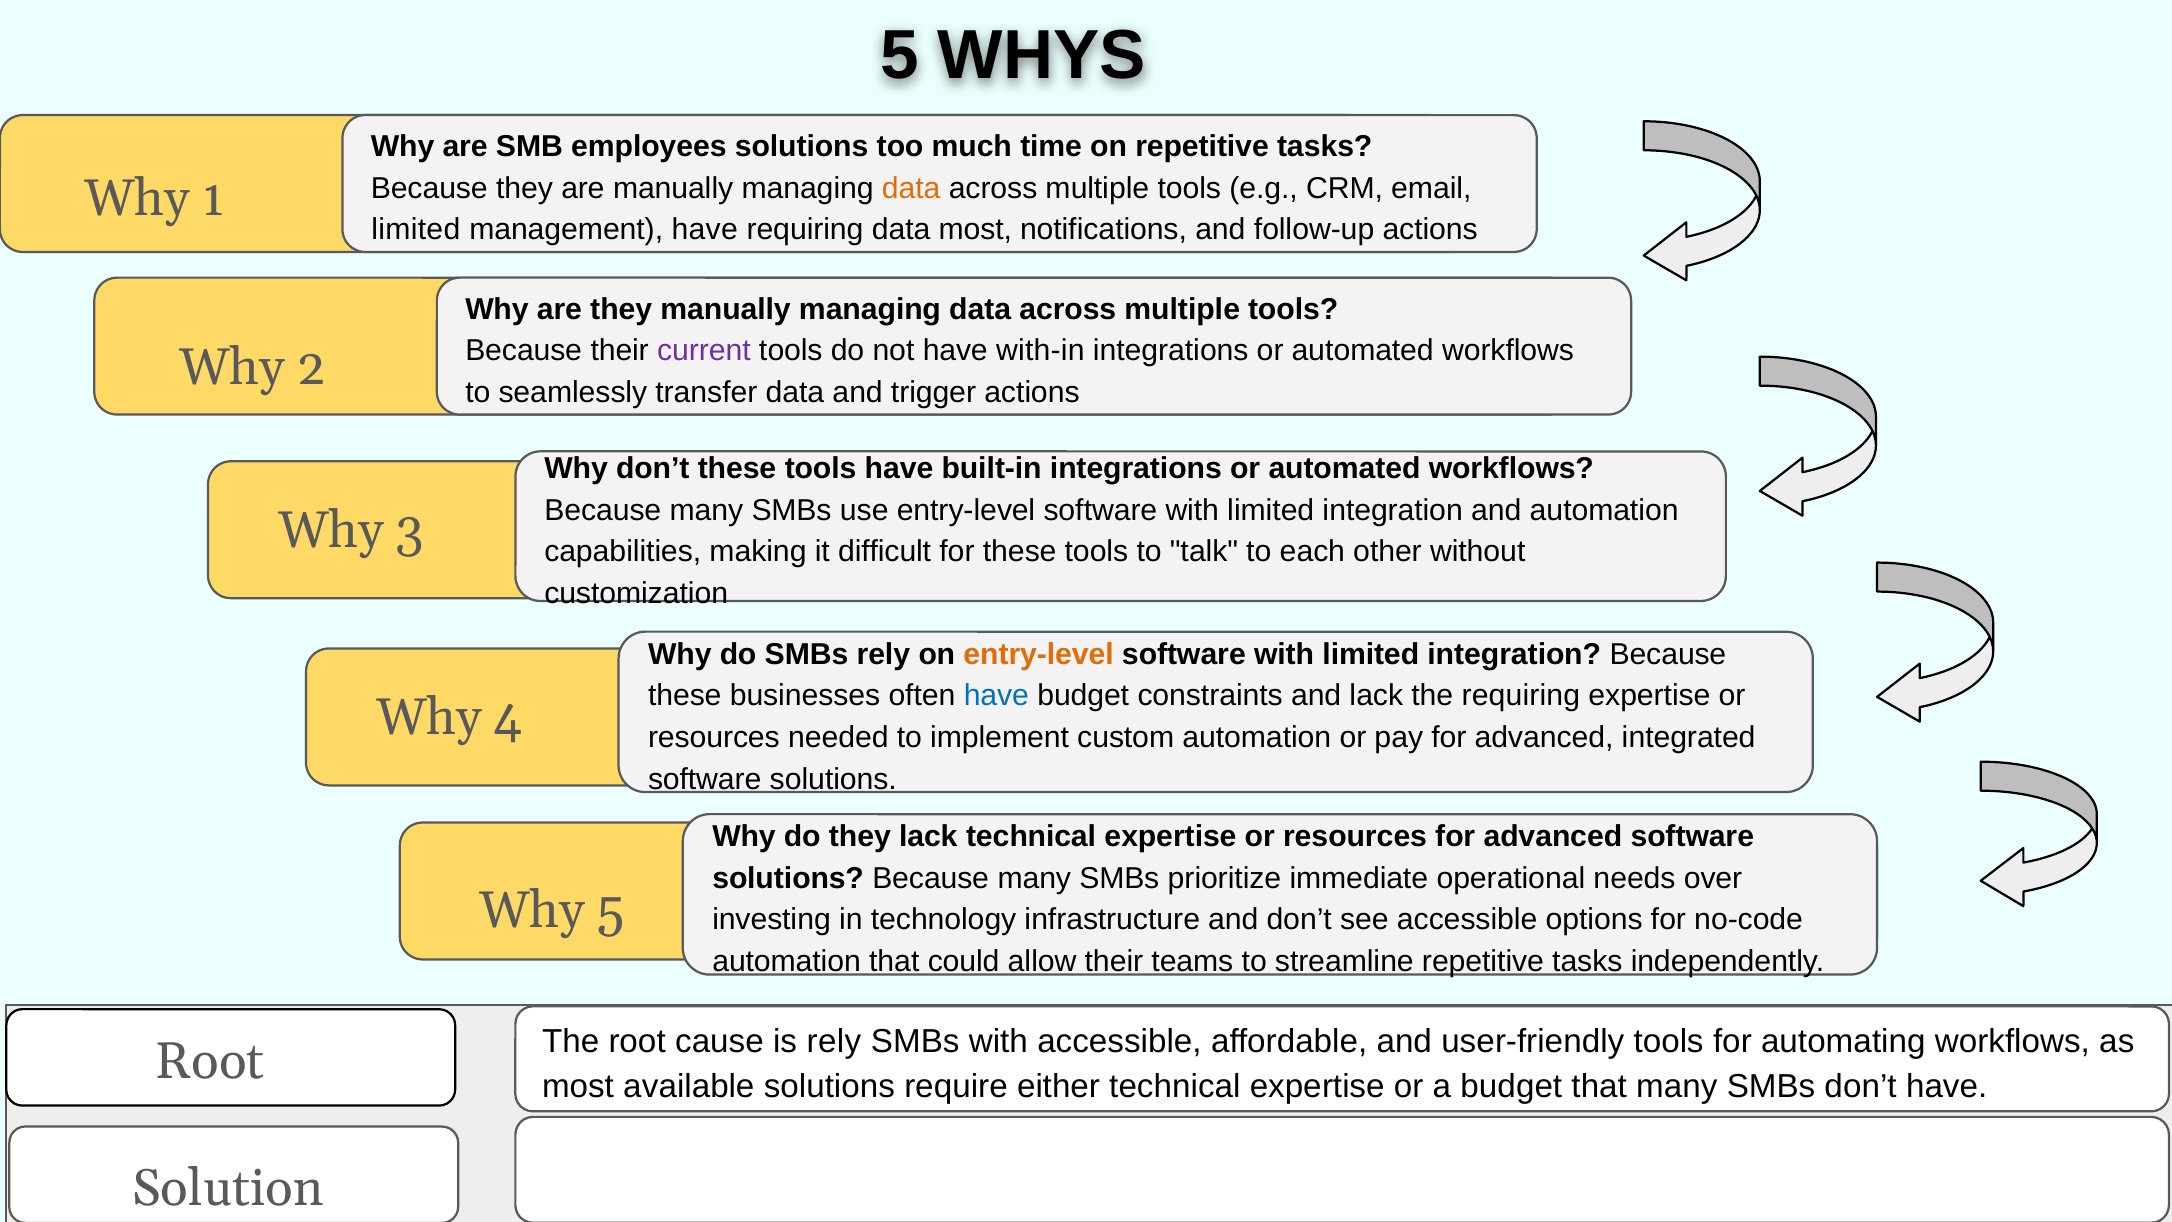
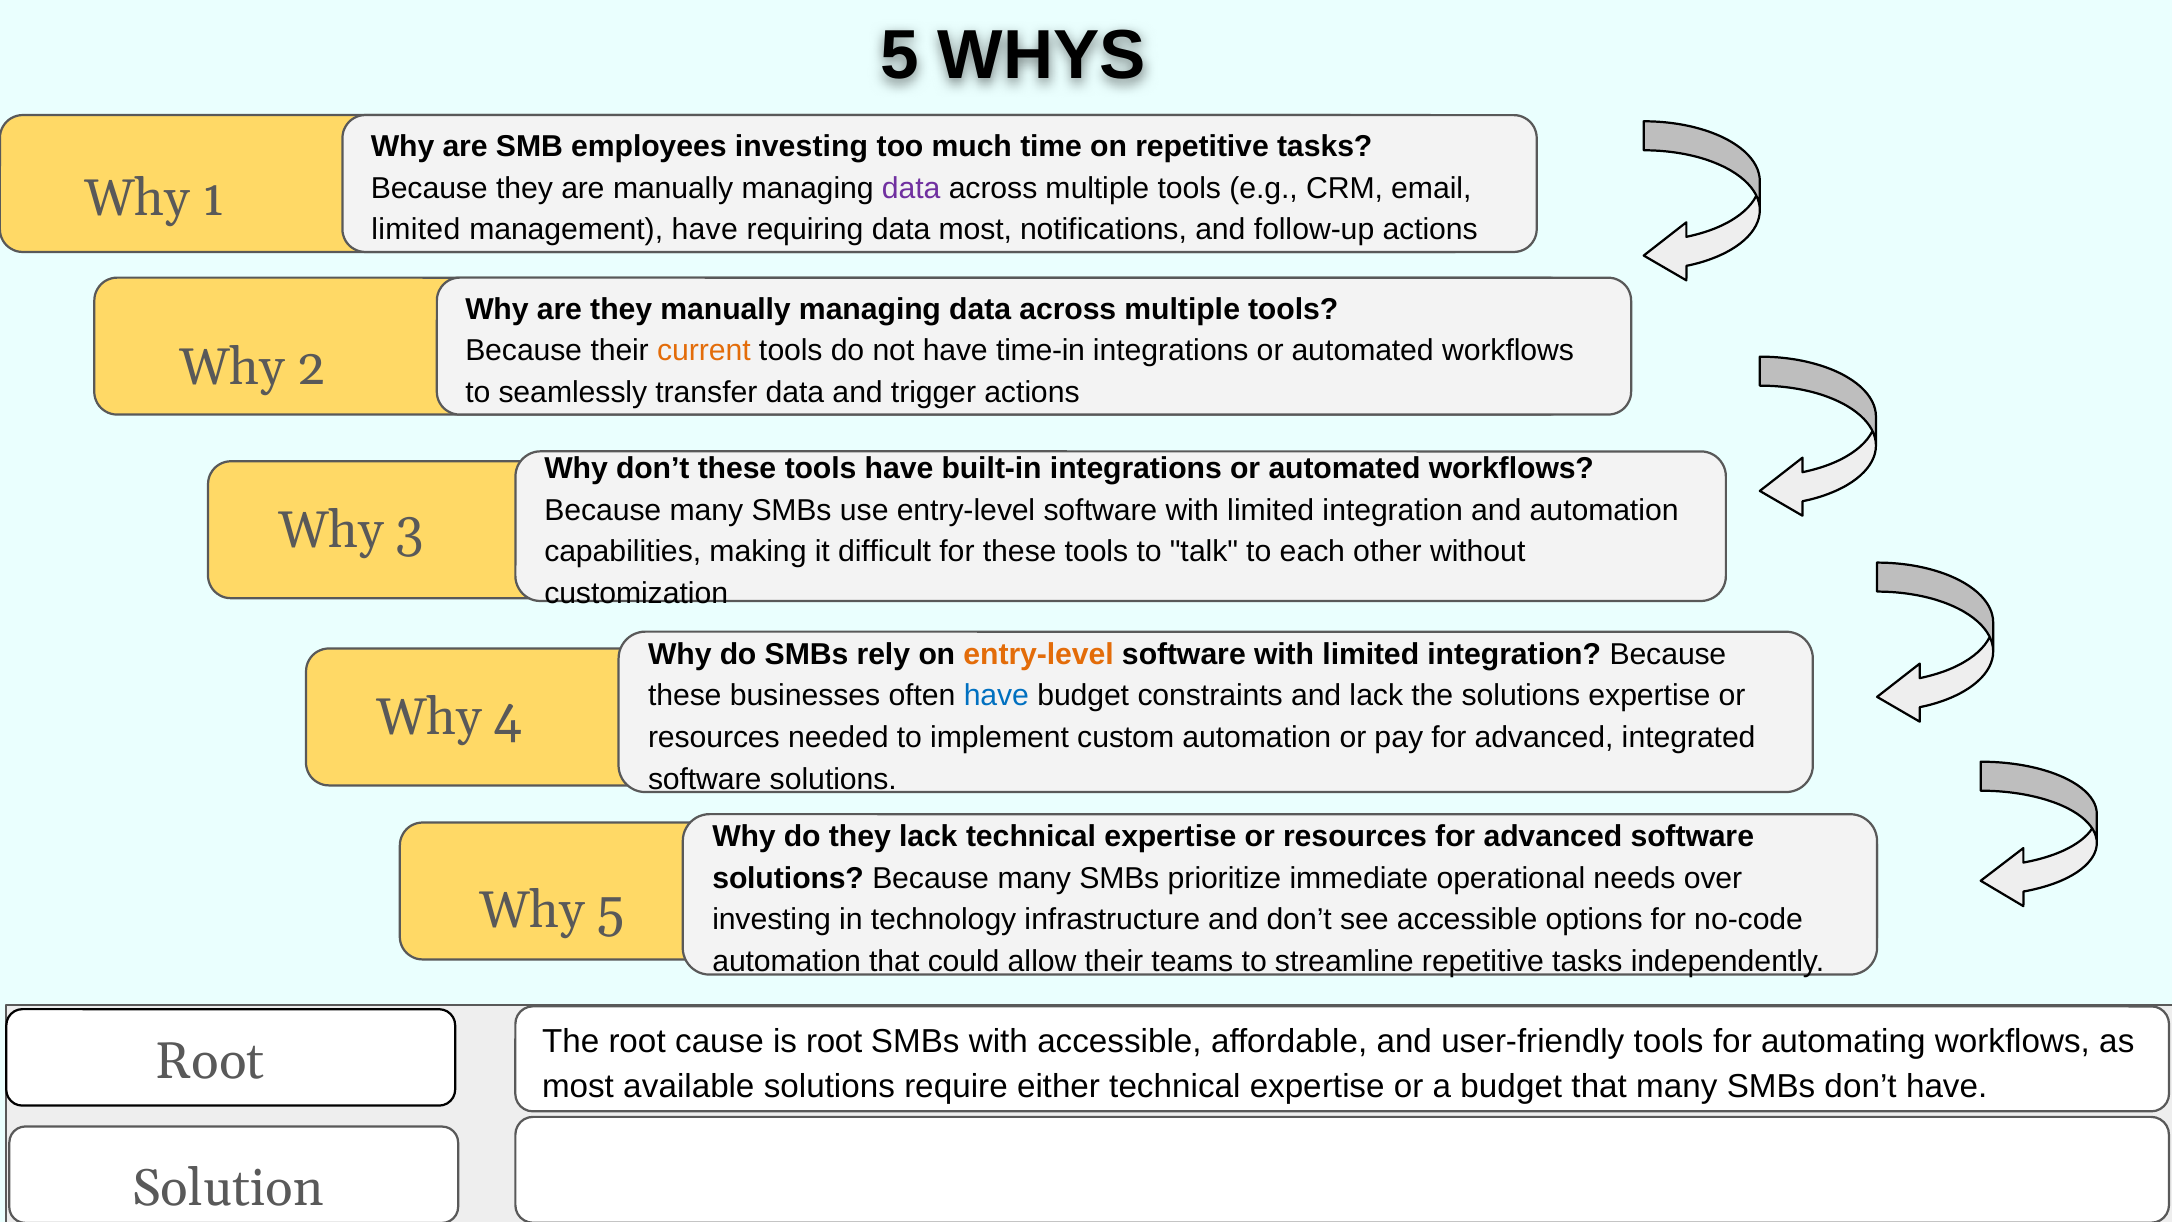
employees solutions: solutions -> investing (801, 147)
data colour: orange -> purple (911, 188)
current colour: purple -> orange (704, 351)
with-in: with-in -> time-in (1041, 351)
the requiring: requiring -> solutions (1521, 696)
is rely: rely -> root (834, 1041)
